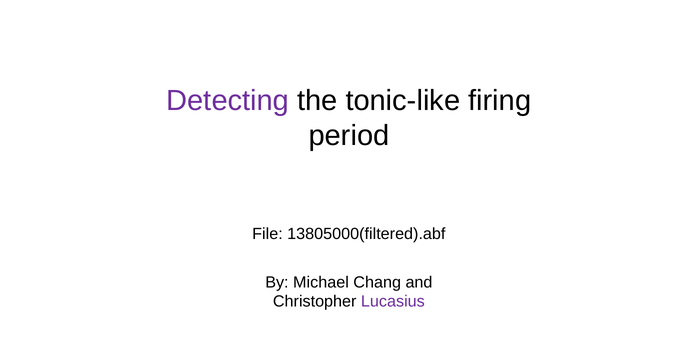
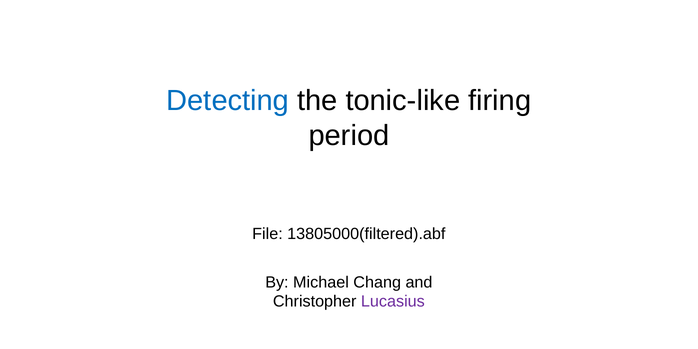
Detecting colour: purple -> blue (228, 101)
